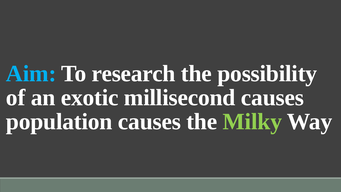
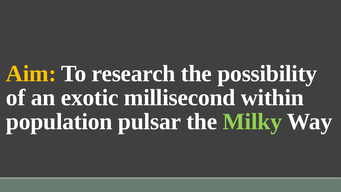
Aim colour: light blue -> yellow (31, 74)
millisecond causes: causes -> within (272, 97)
population causes: causes -> pulsar (149, 121)
